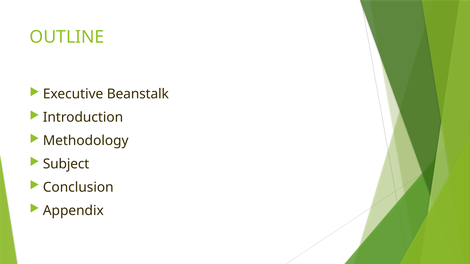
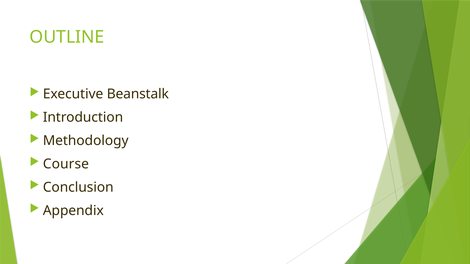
Subject: Subject -> Course (66, 164)
